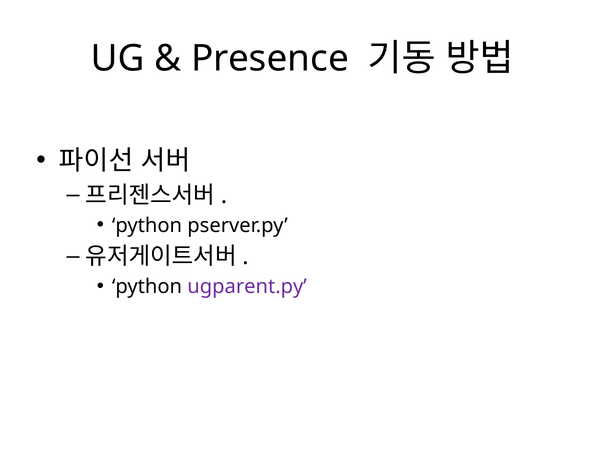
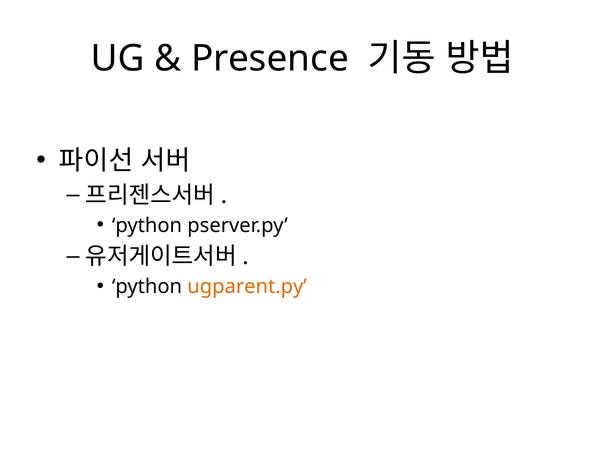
ugparent.py colour: purple -> orange (247, 287)
